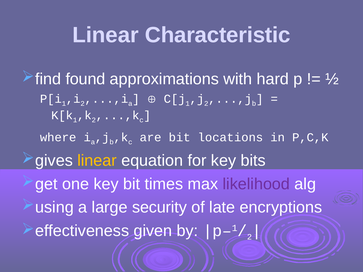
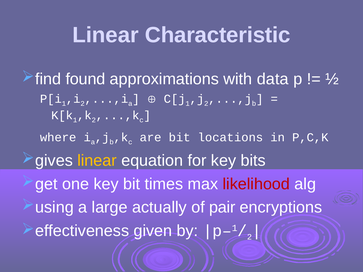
hard: hard -> data (273, 79)
likelihood colour: purple -> red (256, 184)
security: security -> actually (159, 208)
late: late -> pair (222, 208)
